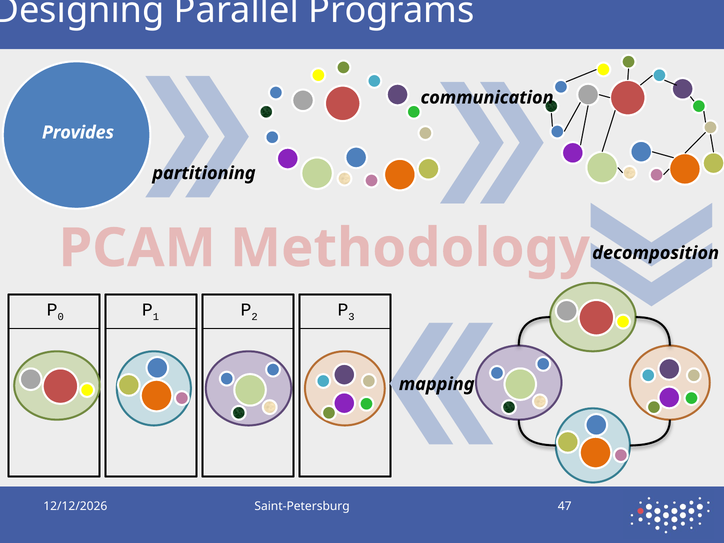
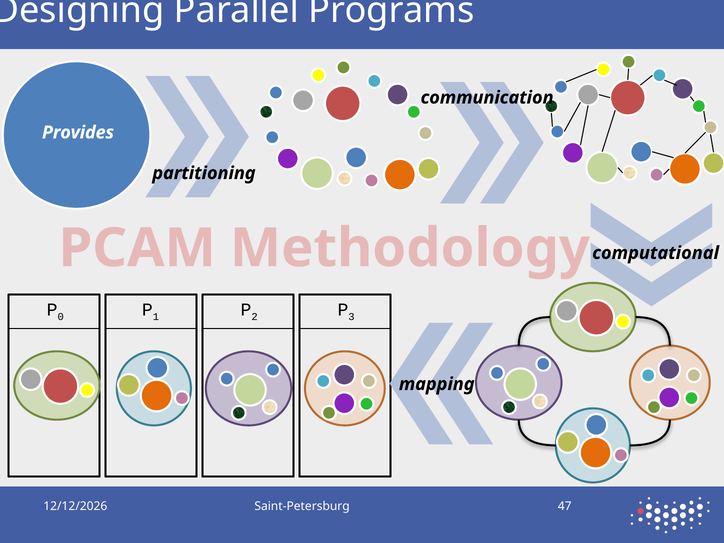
decomposition: decomposition -> computational (656, 253)
